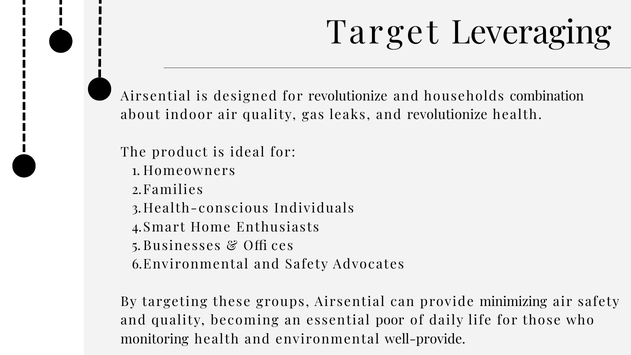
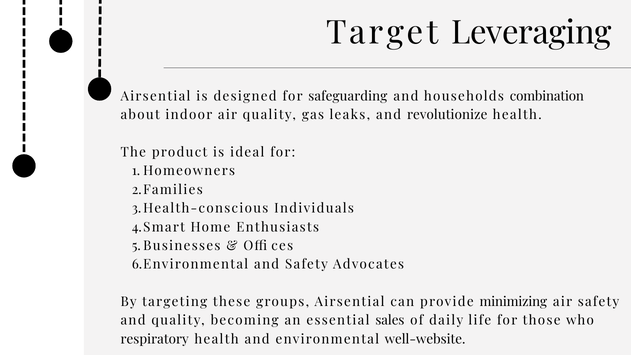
for revolutionize: revolutionize -> safeguarding (348, 96)
poor: poor -> sales (390, 321)
monitoring: monitoring -> respiratory (155, 339)
well-provide: well-provide -> well-website (425, 339)
